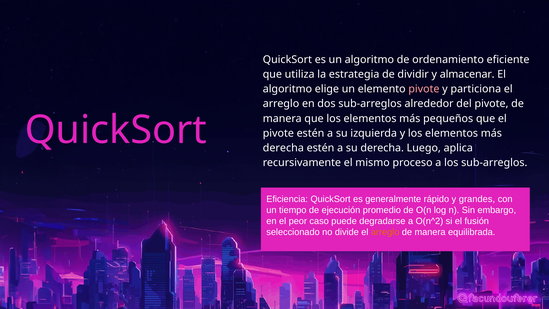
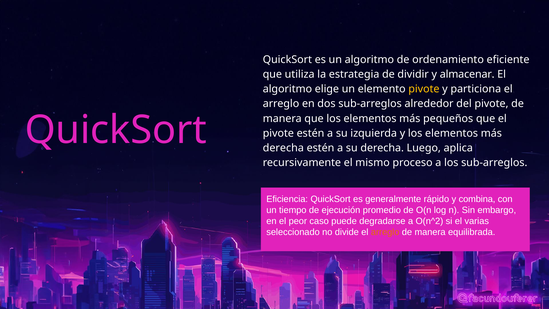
pivote colour: pink -> yellow (424, 89)
grandes: grandes -> combina (477, 199)
fusión: fusión -> varias (477, 221)
